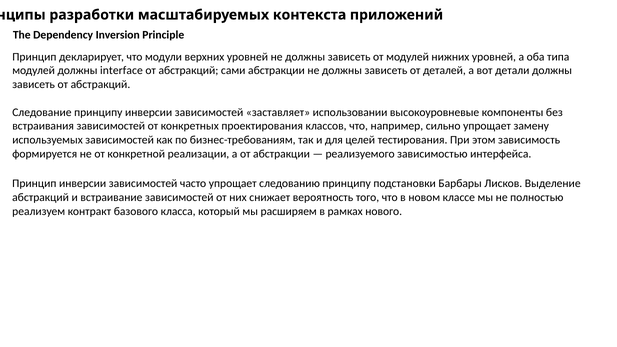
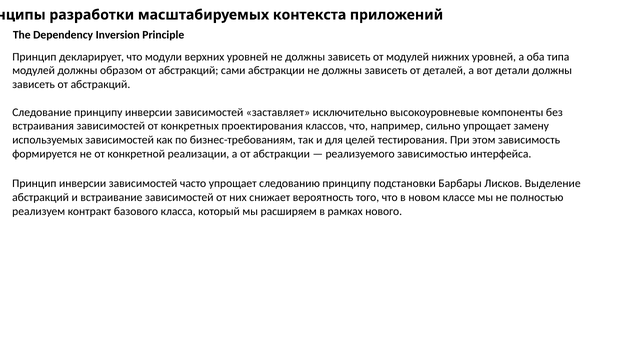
interface: interface -> образом (121, 71)
использовании: использовании -> исключительно (350, 112)
